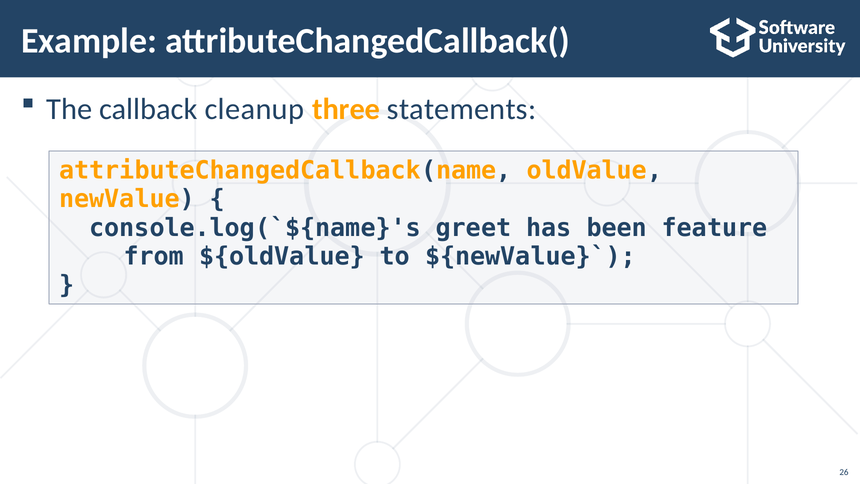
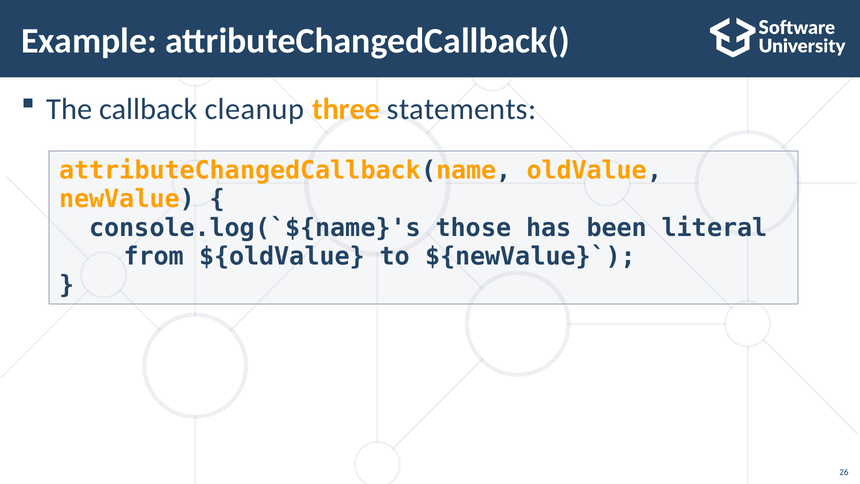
greet: greet -> those (474, 228)
feature: feature -> literal (715, 228)
